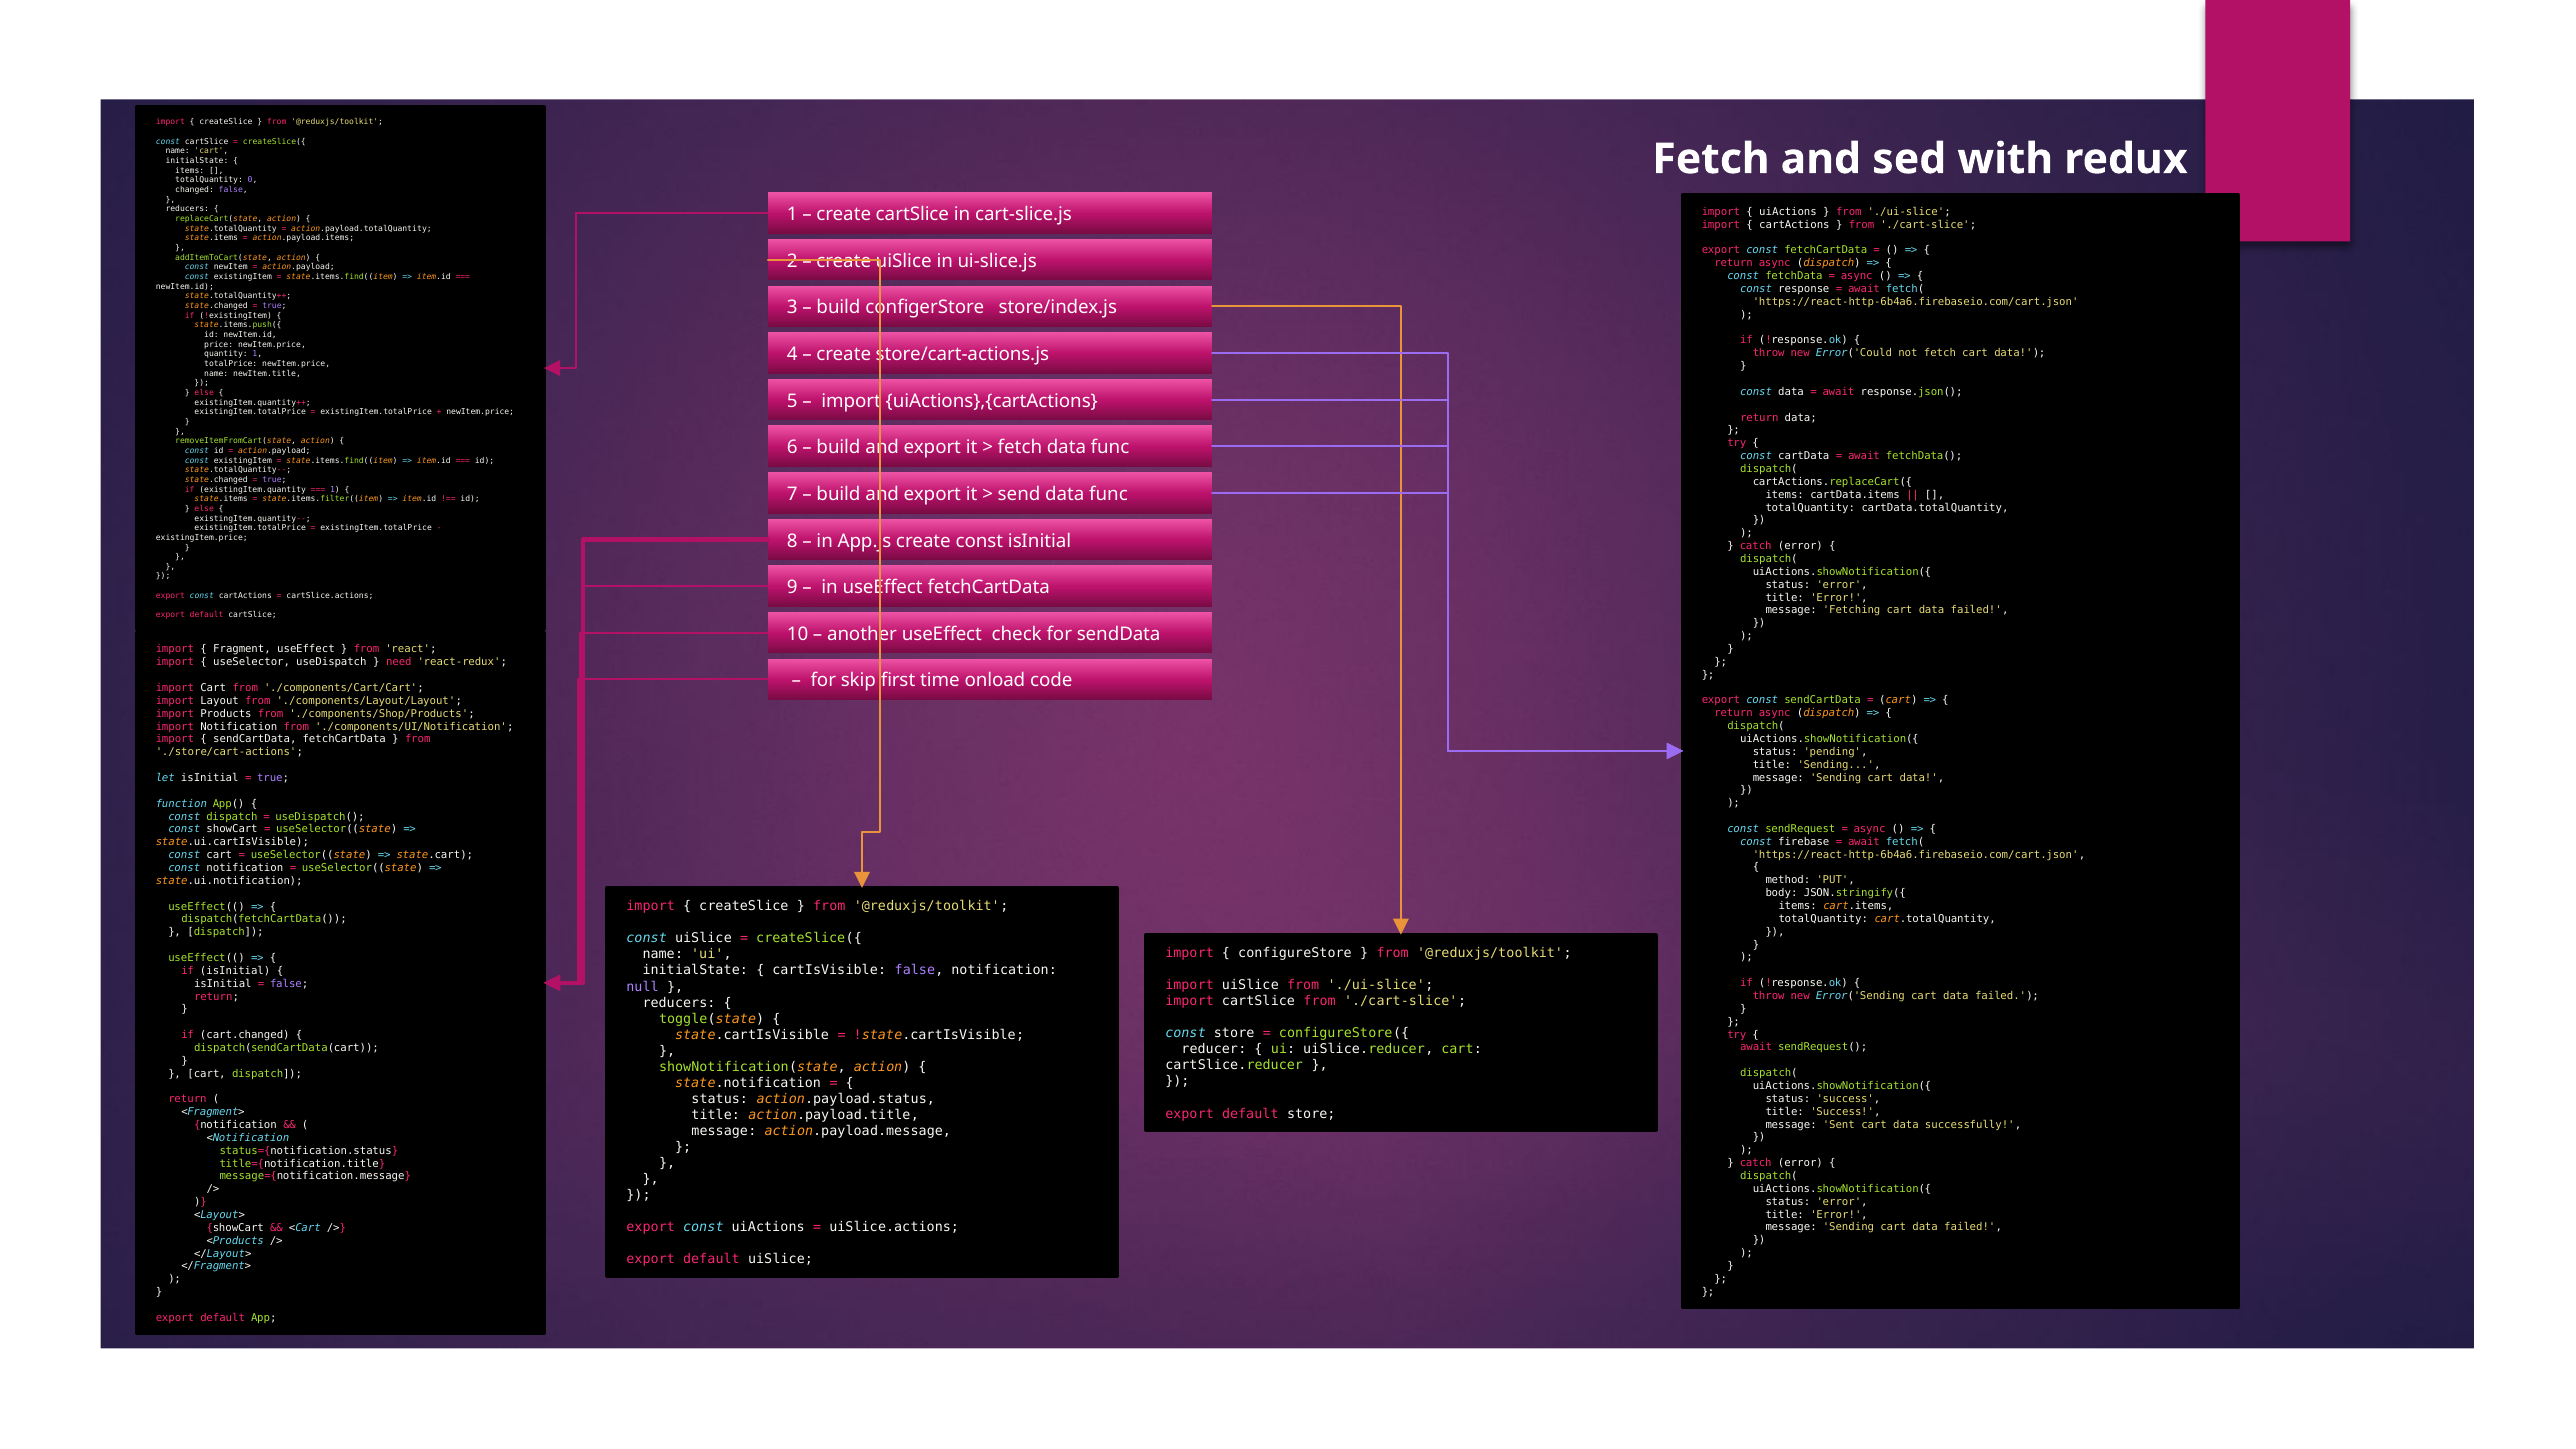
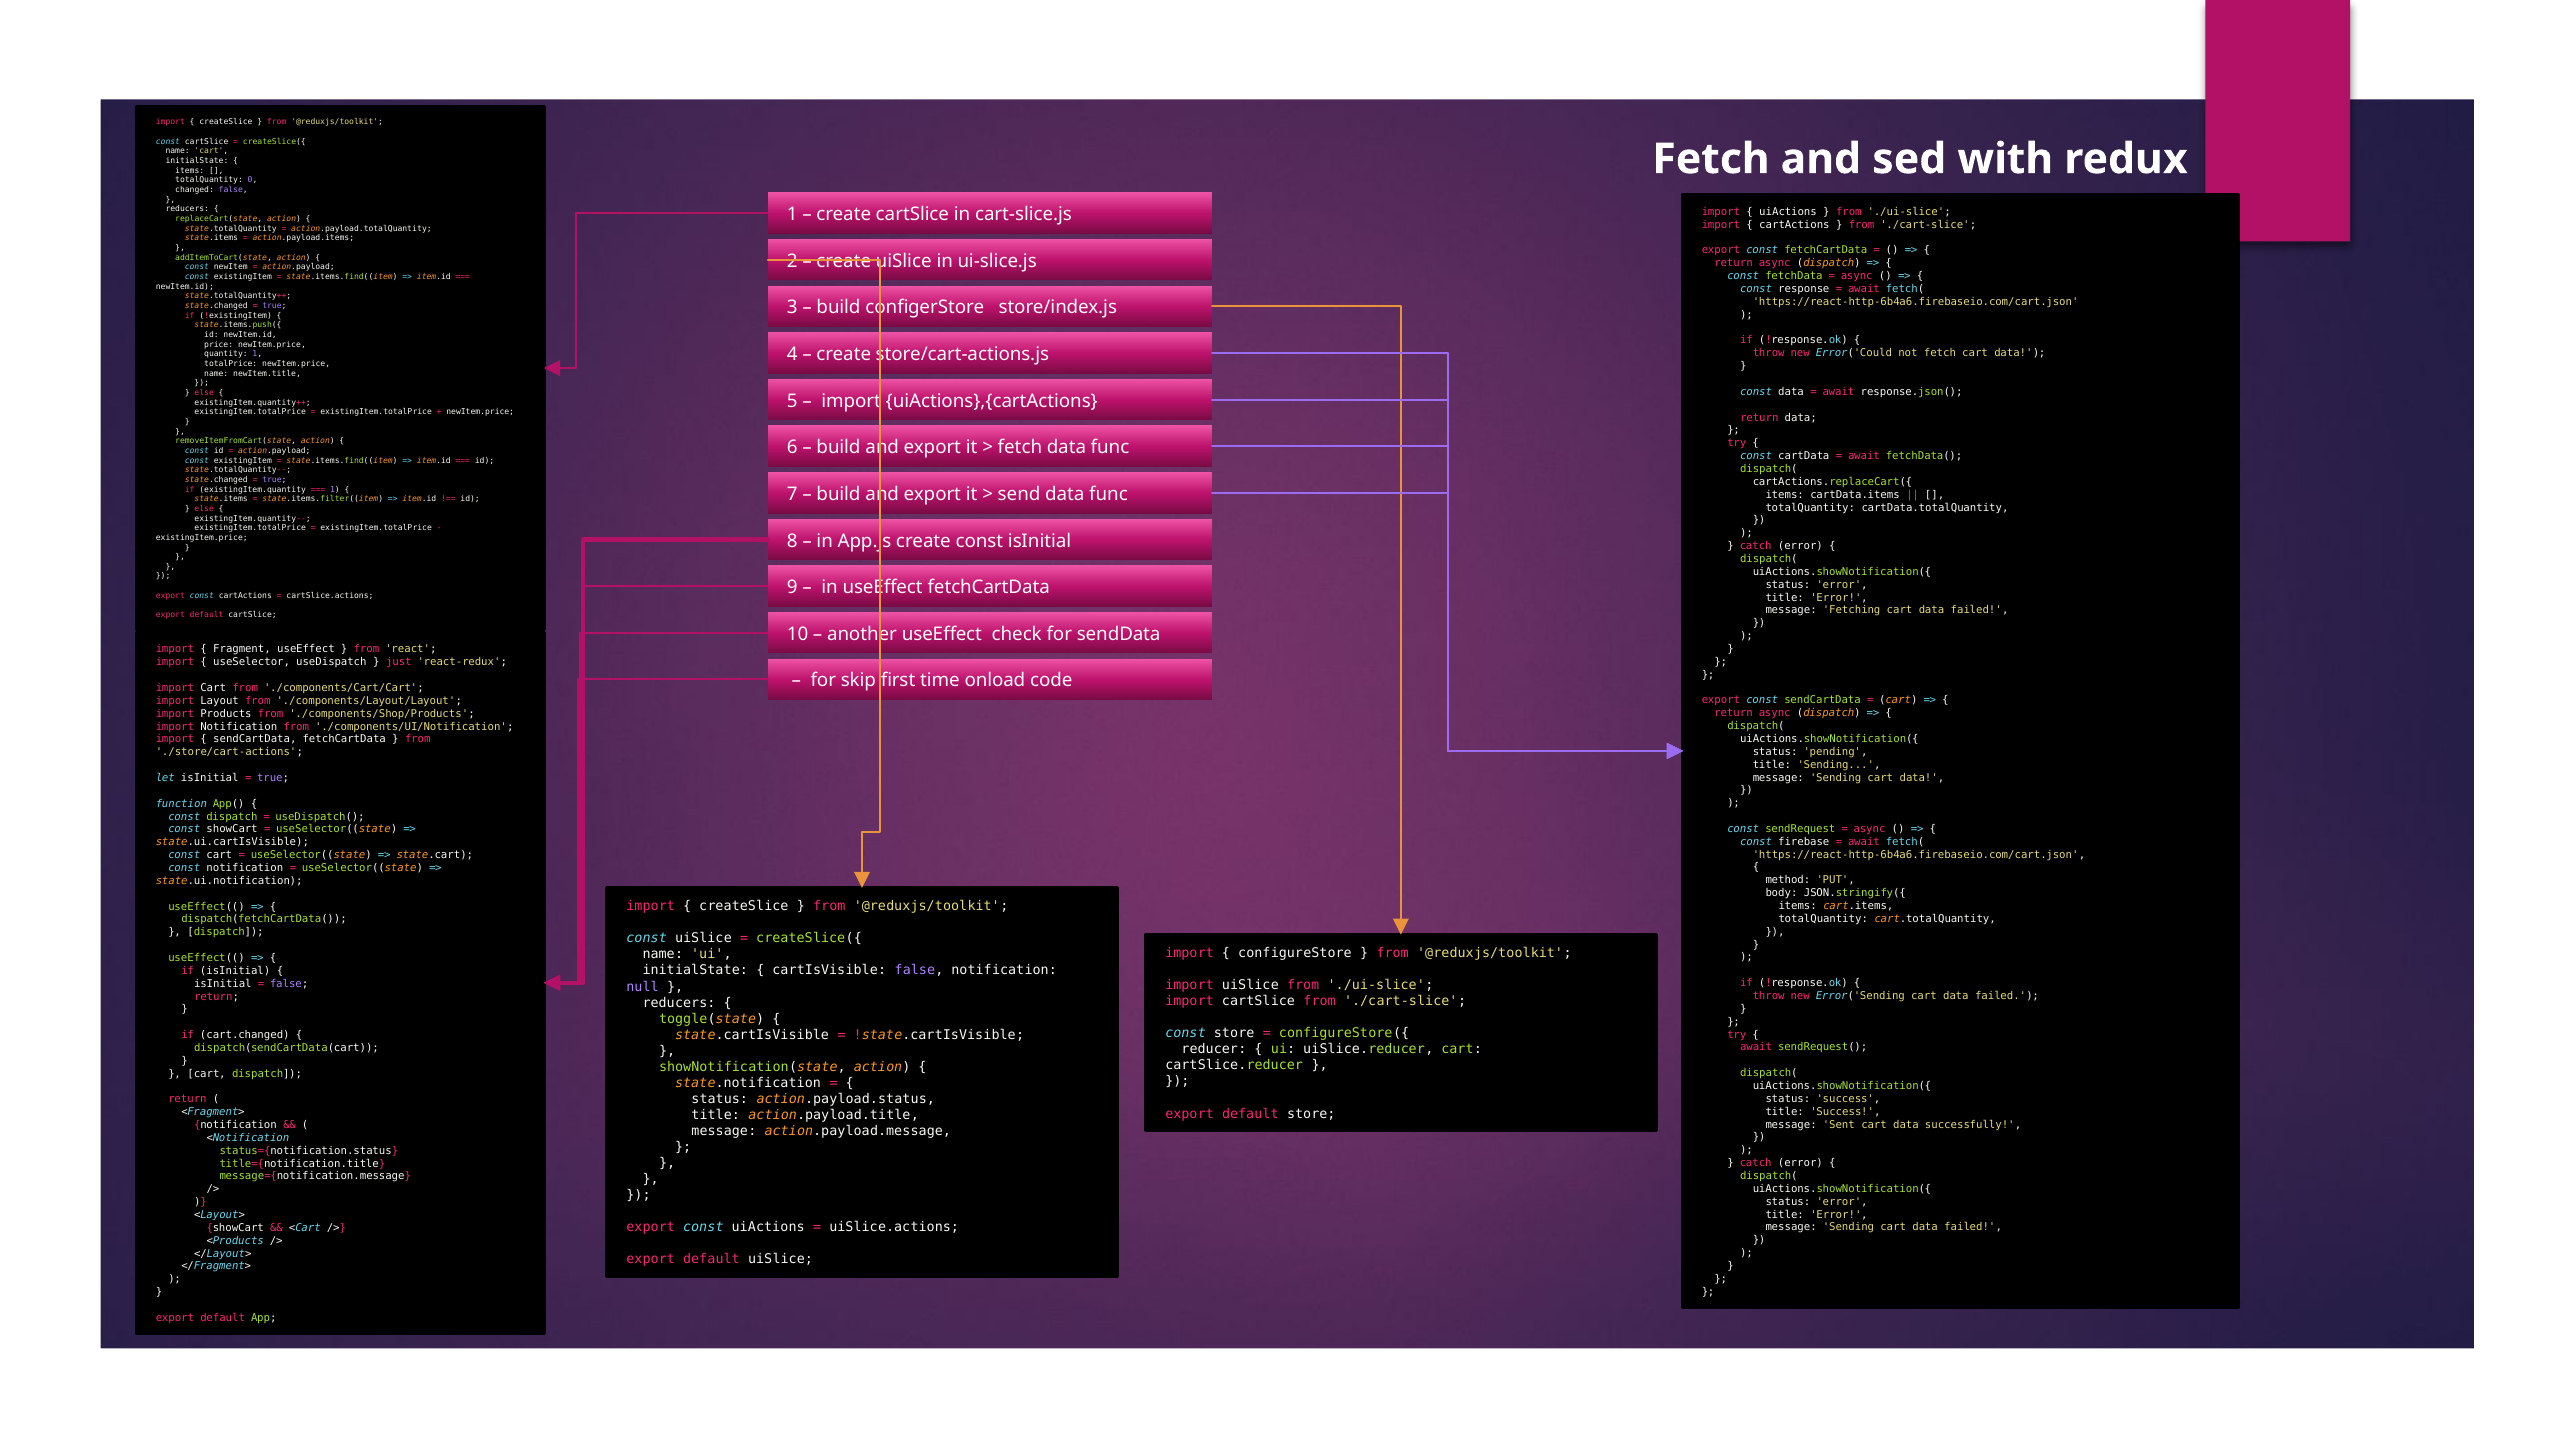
need: need -> just (399, 662)
